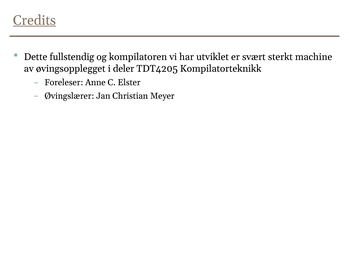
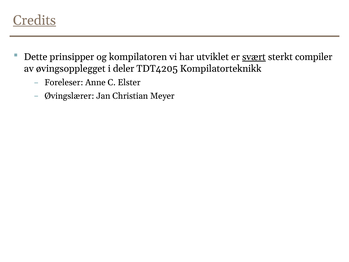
fullstendig: fullstendig -> prinsipper (72, 57)
svært underline: none -> present (254, 57)
machine: machine -> compiler (314, 57)
